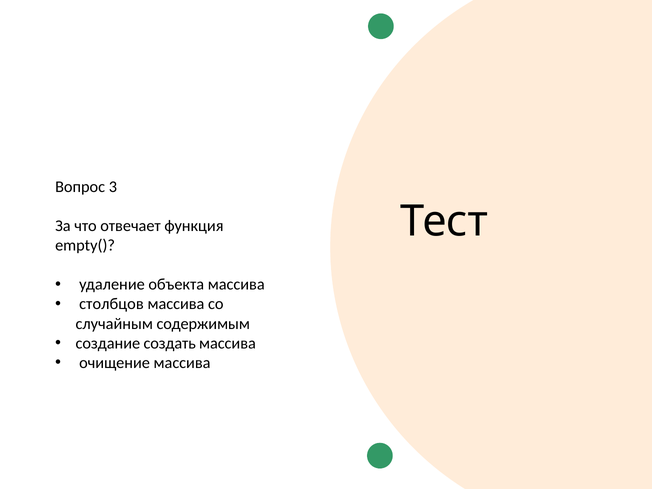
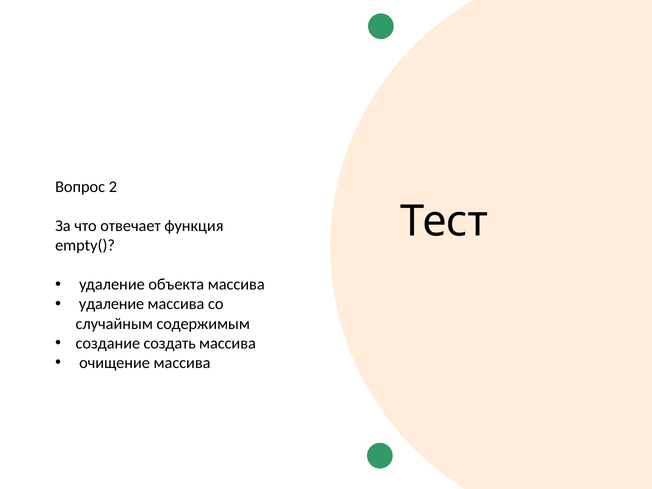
3: 3 -> 2 (113, 187)
столбцов: столбцов -> удаление (112, 304)
